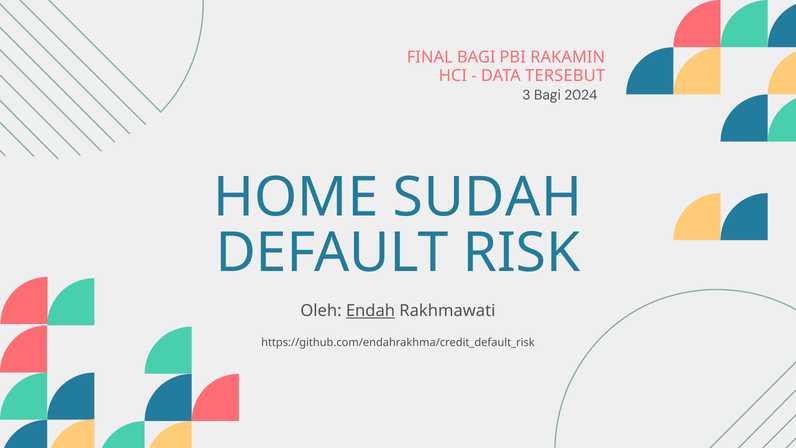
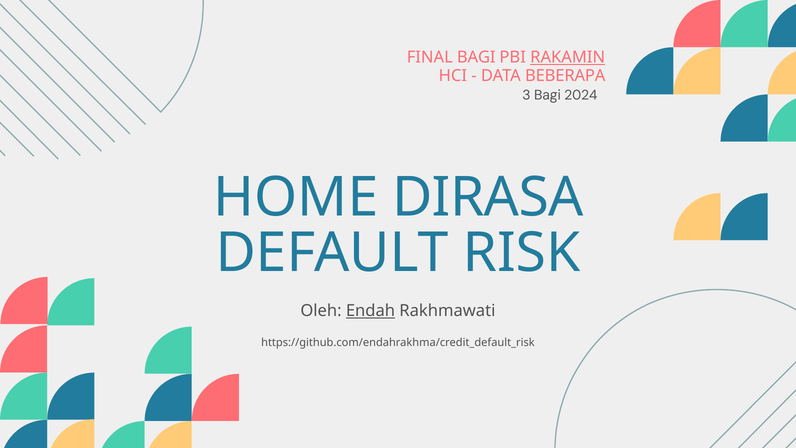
RAKAMIN underline: none -> present (568, 57)
TERSEBUT: TERSEBUT -> BEBERAPA (565, 76)
SUDAH: SUDAH -> DIRASA (488, 197)
